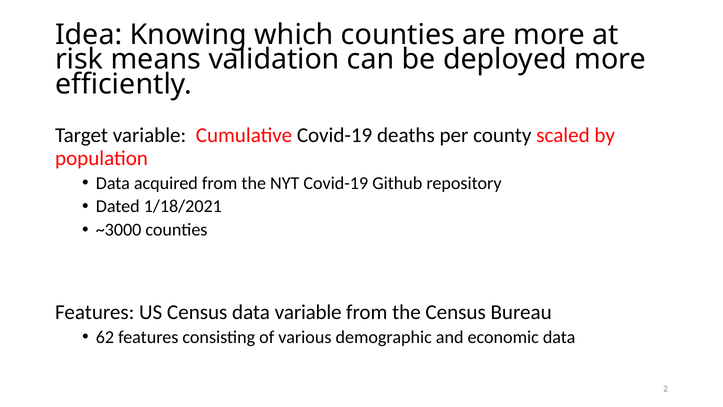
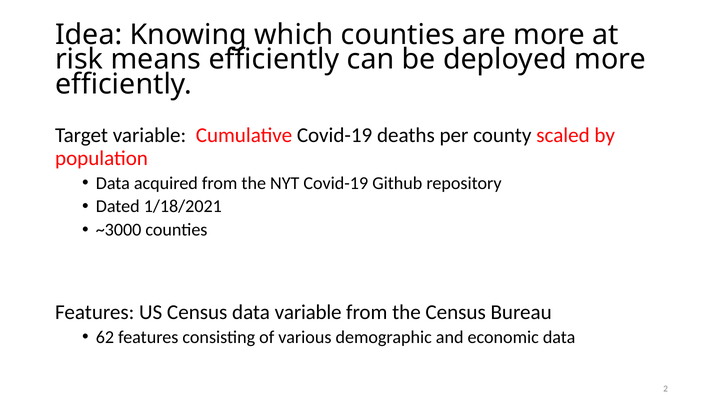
means validation: validation -> efficiently (274, 59)
